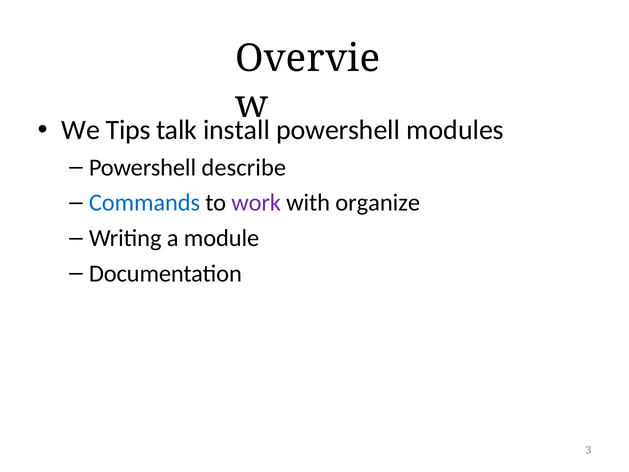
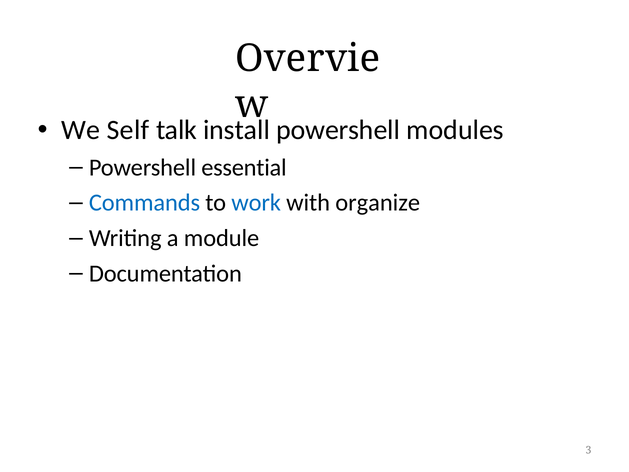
Tips: Tips -> Self (128, 130)
describe: describe -> essential (244, 167)
work colour: purple -> blue (256, 203)
